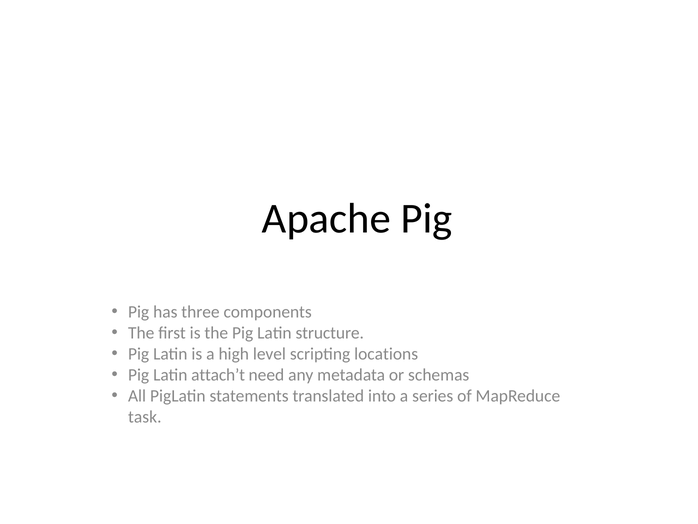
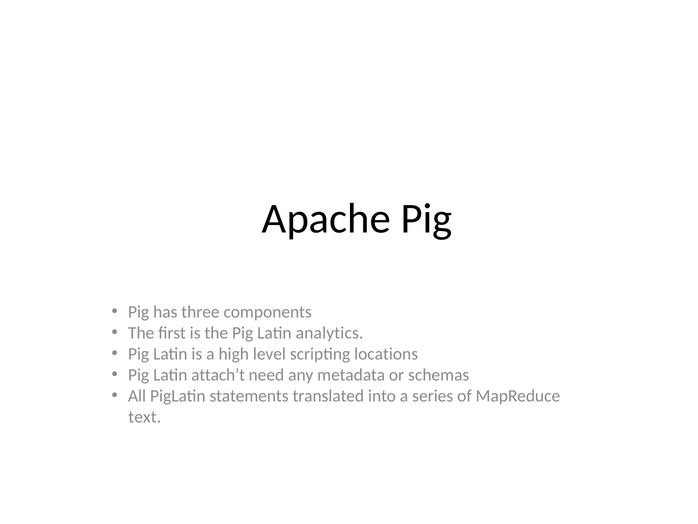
structure: structure -> analytics (330, 333)
task: task -> text (145, 416)
